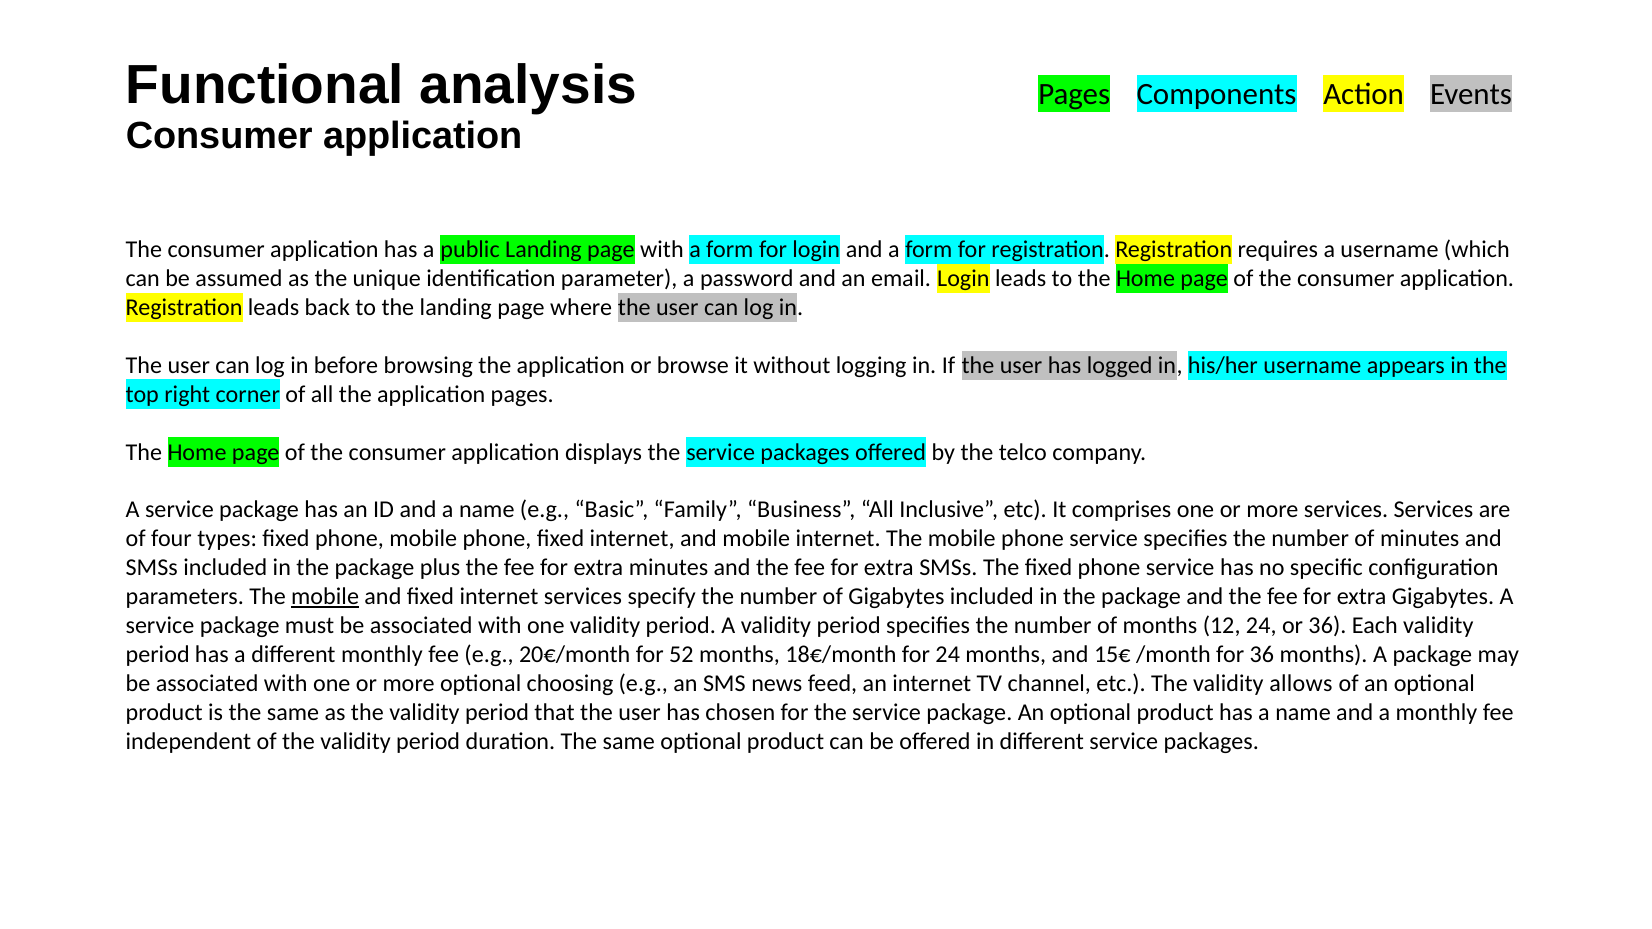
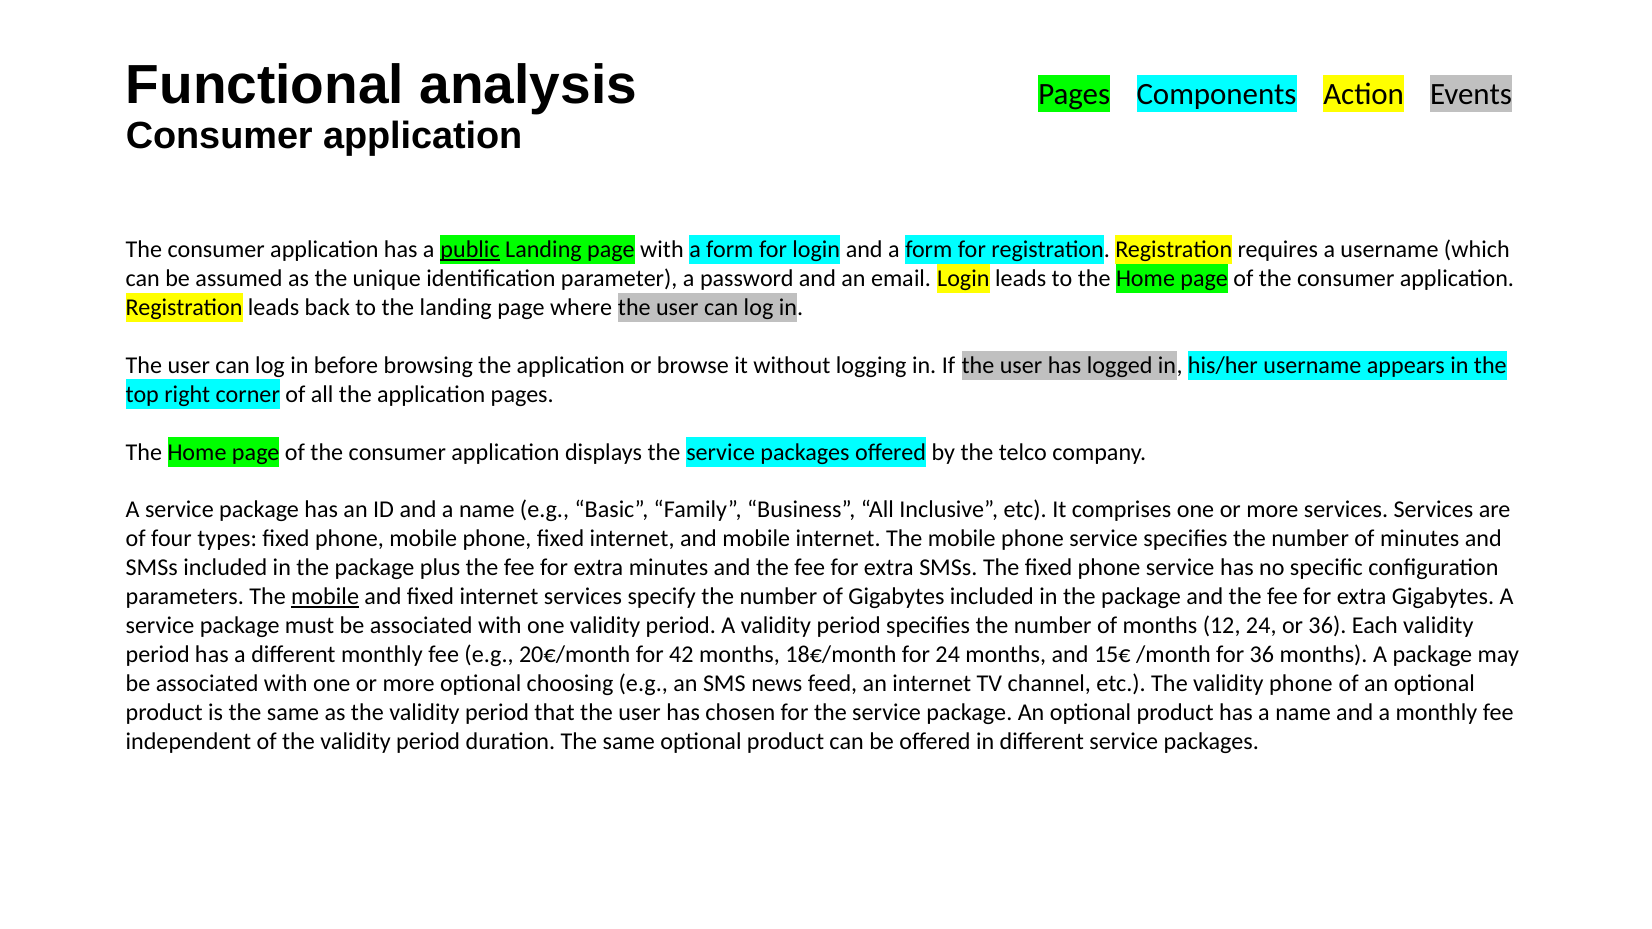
public underline: none -> present (470, 250)
52: 52 -> 42 (681, 655)
validity allows: allows -> phone (1301, 684)
